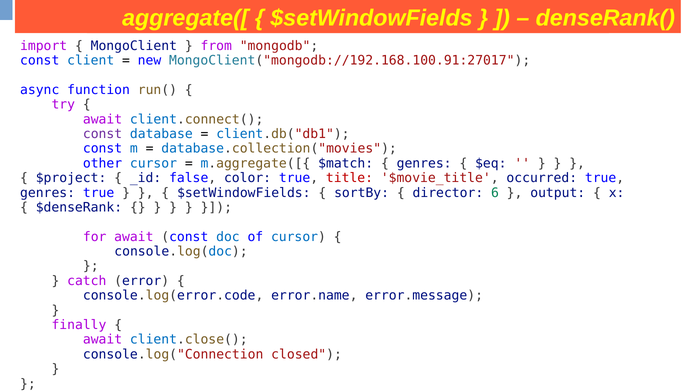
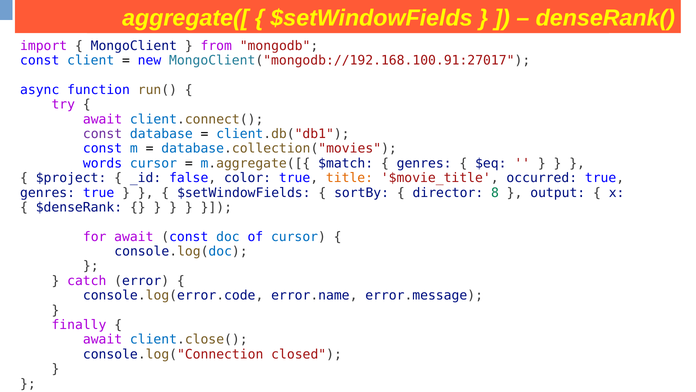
other: other -> words (103, 163)
title colour: red -> orange (350, 178)
6: 6 -> 8 (495, 192)
